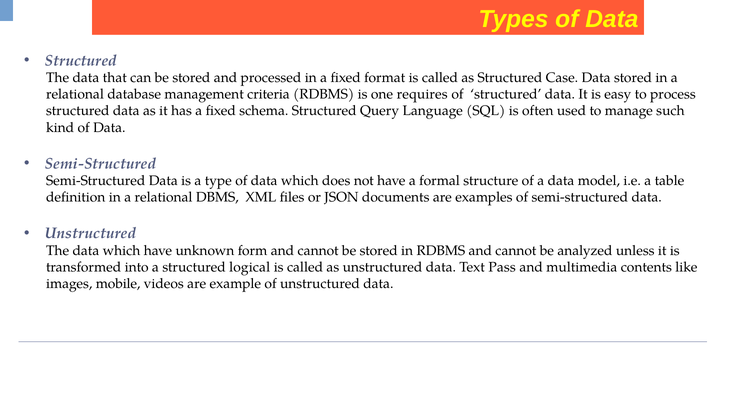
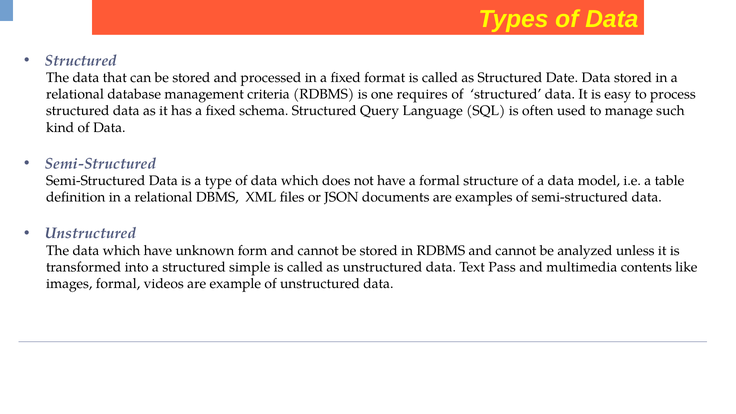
Case: Case -> Date (562, 78)
logical: logical -> simple (250, 267)
images mobile: mobile -> formal (118, 284)
